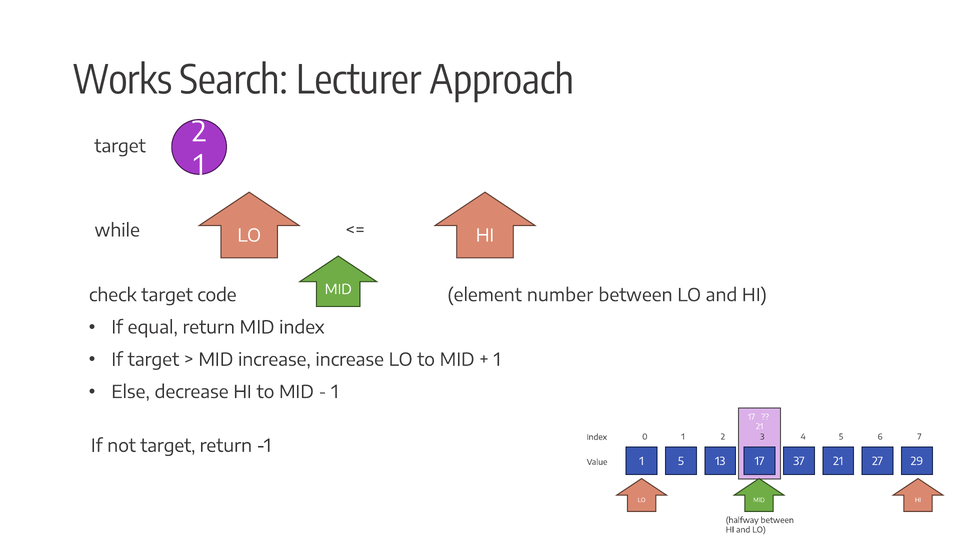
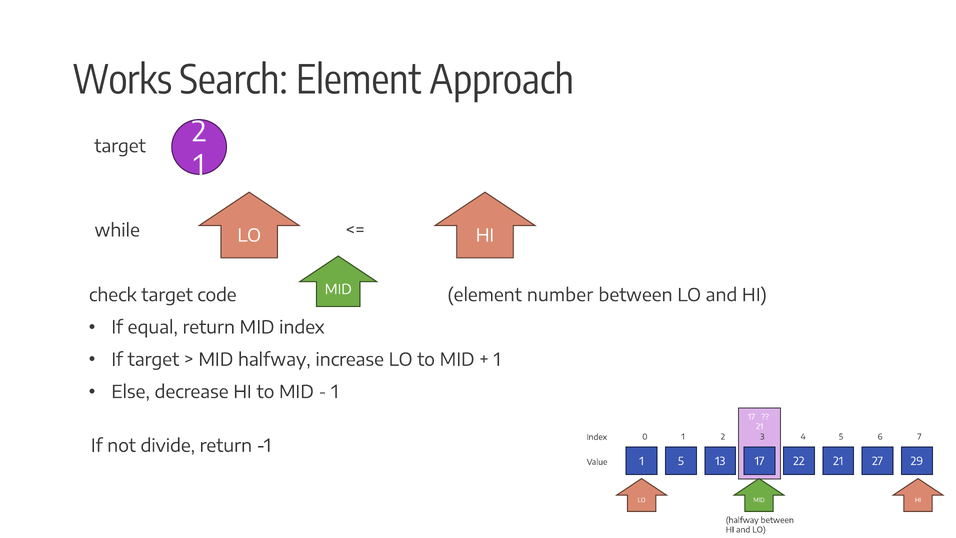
Search Lecturer: Lecturer -> Element (359, 80)
increase: increase -> halfway (274, 360)
not target: target -> divide (168, 446)
37: 37 -> 22 (799, 461)
